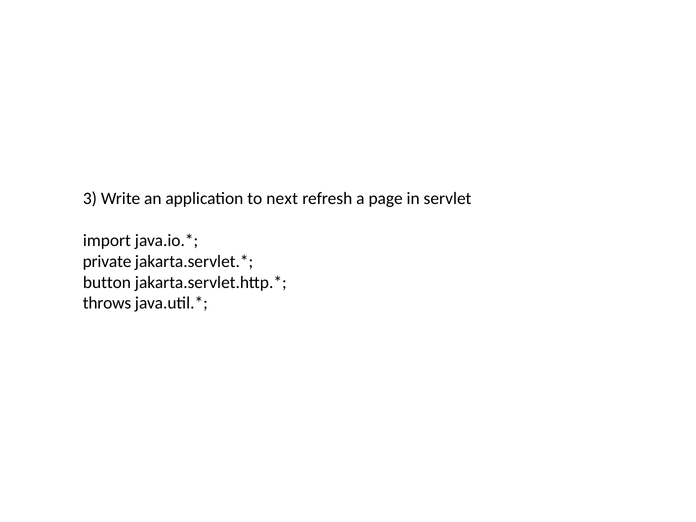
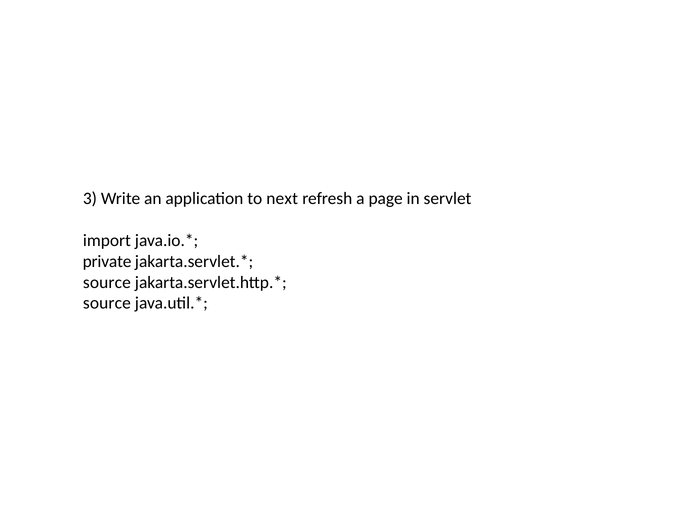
button: button -> source (107, 282)
throws: throws -> source (107, 303)
